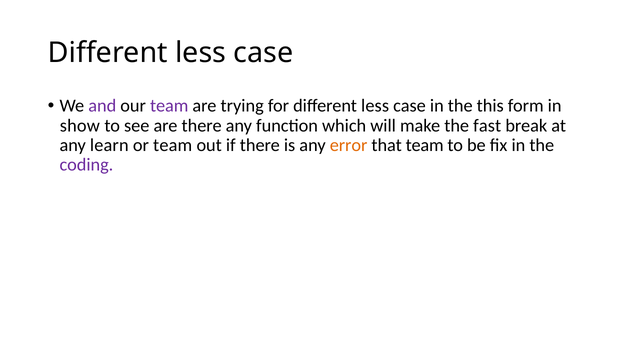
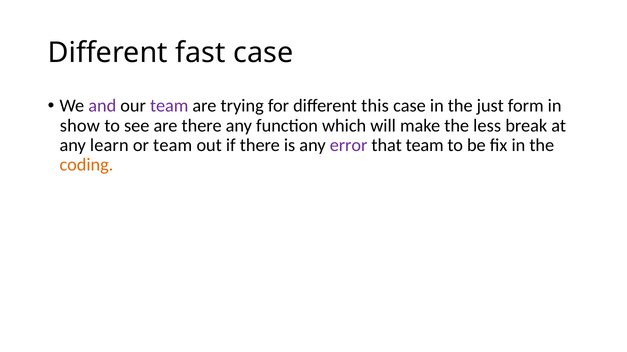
less: less -> fast (200, 53)
for different less: less -> this (375, 106)
this: this -> just (490, 106)
fast: fast -> less (487, 126)
error colour: orange -> purple (349, 146)
coding colour: purple -> orange (86, 165)
